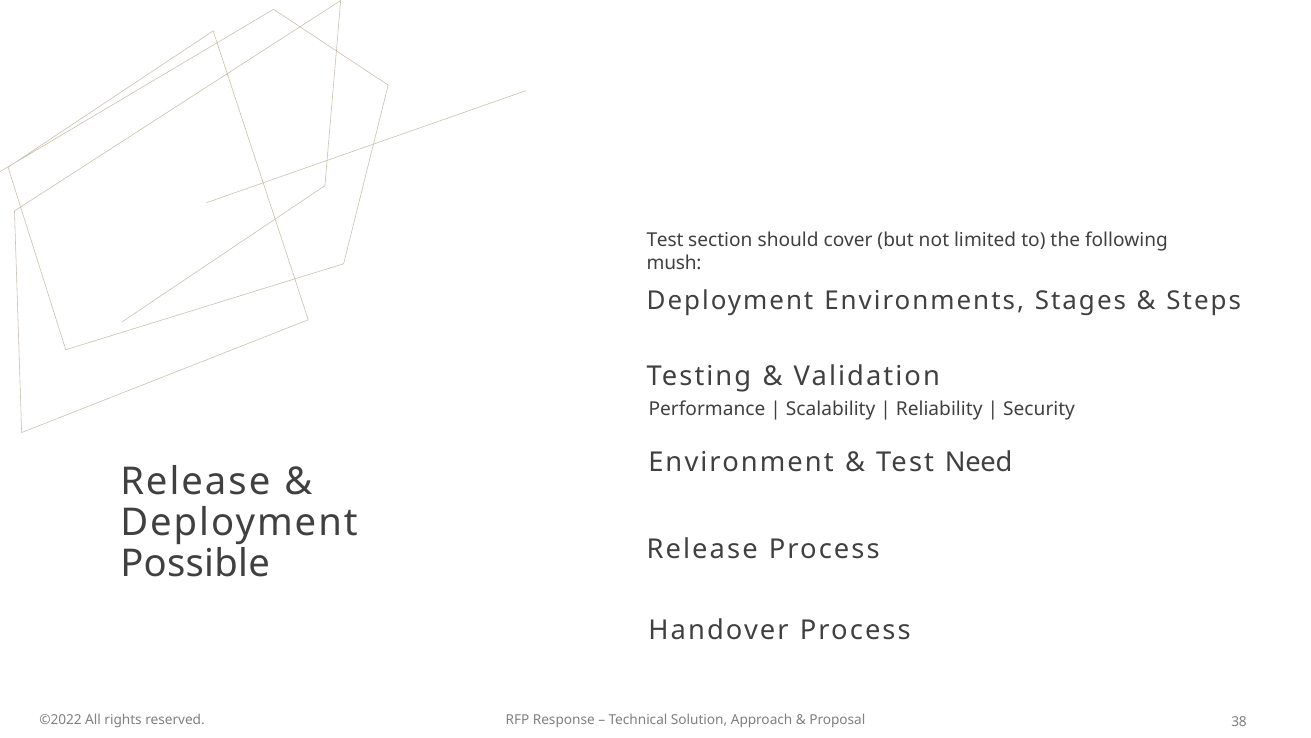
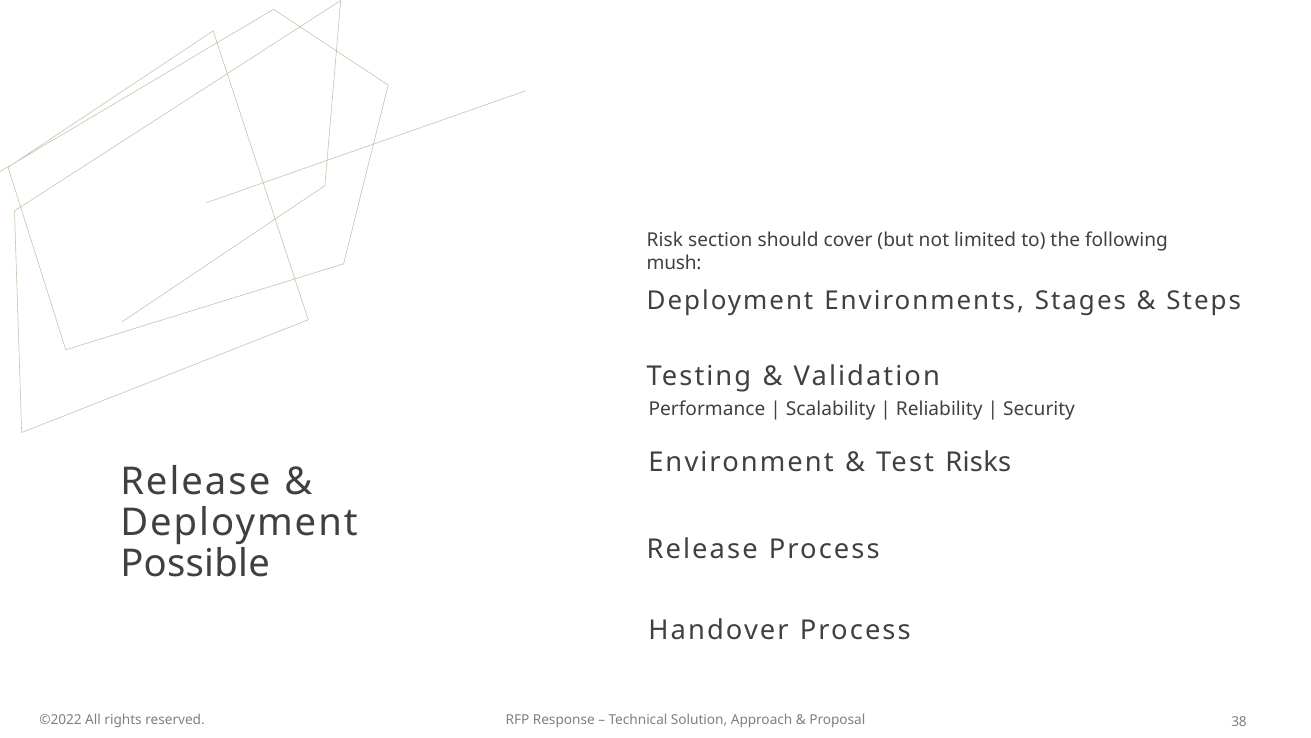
Test: Test -> Risk (665, 240)
Need: Need -> Risks (978, 462)
